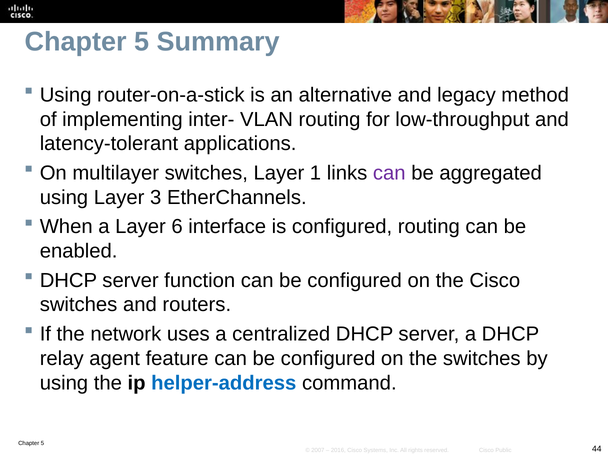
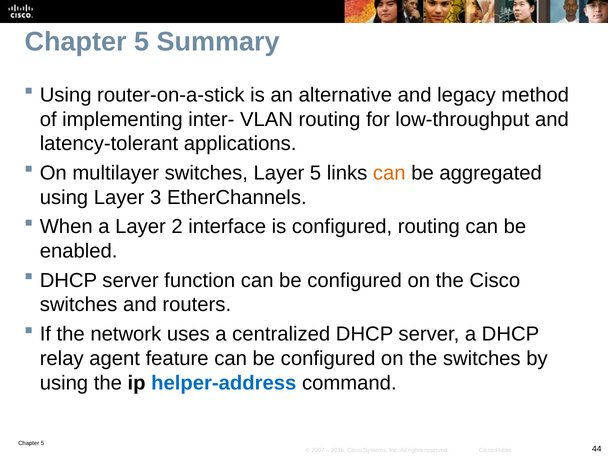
Layer 1: 1 -> 5 (316, 173)
can colour: purple -> orange (389, 173)
6: 6 -> 2 (177, 227)
